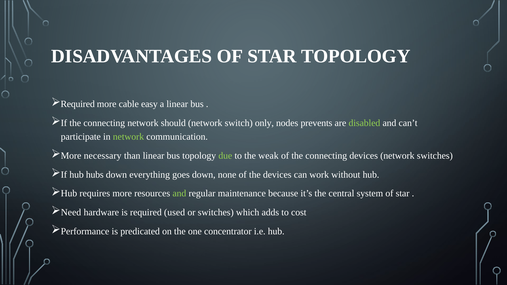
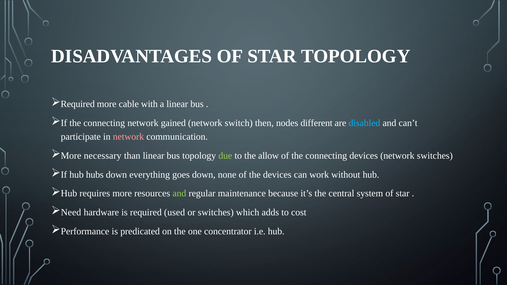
easy: easy -> with (149, 104)
should: should -> gained (173, 123)
only: only -> then (264, 123)
prevents: prevents -> different (317, 123)
disabled colour: light green -> light blue (364, 123)
network colour: light green -> pink (128, 137)
weak: weak -> allow (269, 156)
